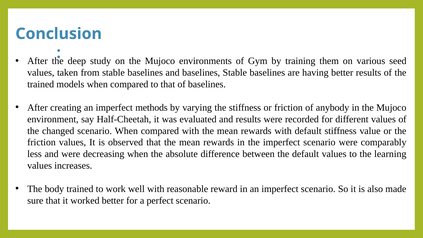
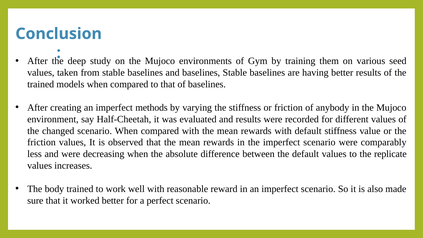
learning: learning -> replicate (390, 154)
